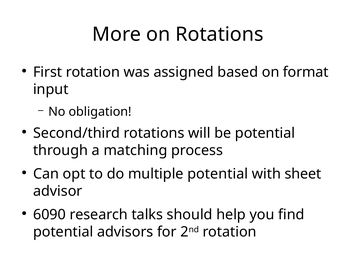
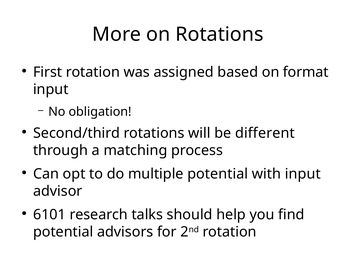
be potential: potential -> different (265, 133)
with sheet: sheet -> input (303, 174)
6090: 6090 -> 6101 (49, 215)
